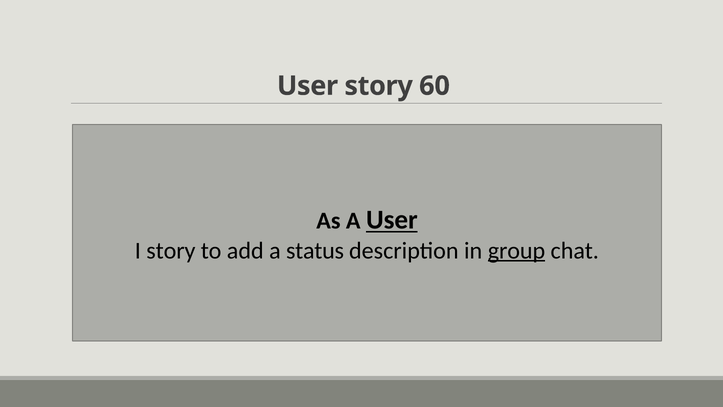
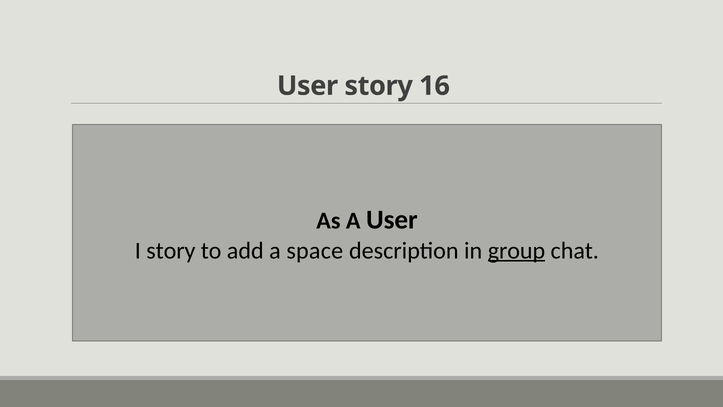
60: 60 -> 16 (435, 86)
User underline: present -> none (392, 220)
status: status -> space (315, 250)
